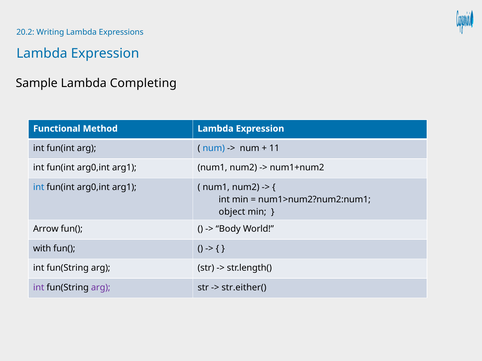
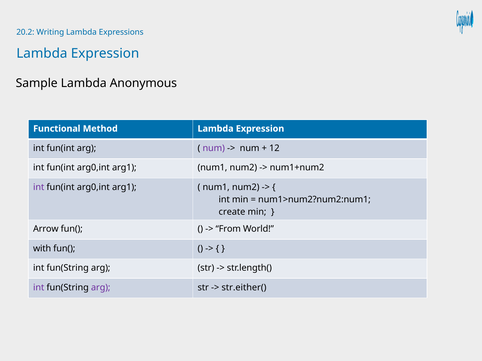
Completing: Completing -> Anonymous (143, 83)
num colour: blue -> purple (214, 148)
11: 11 -> 12 (274, 148)
int colour: blue -> purple (39, 187)
object: object -> create (232, 212)
Body: Body -> From (228, 229)
